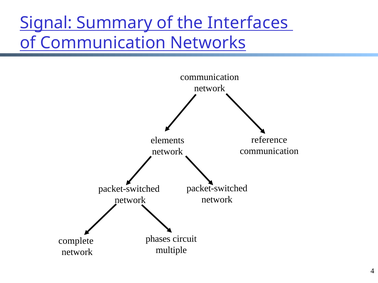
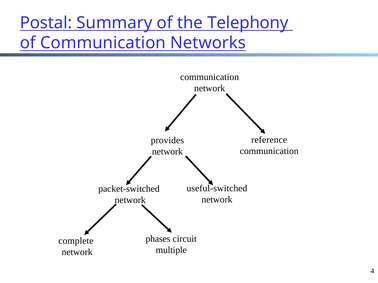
Signal: Signal -> Postal (46, 23)
Interfaces: Interfaces -> Telephony (248, 23)
elements: elements -> provides (167, 141)
packet-switched: packet-switched -> useful-switched (217, 189)
